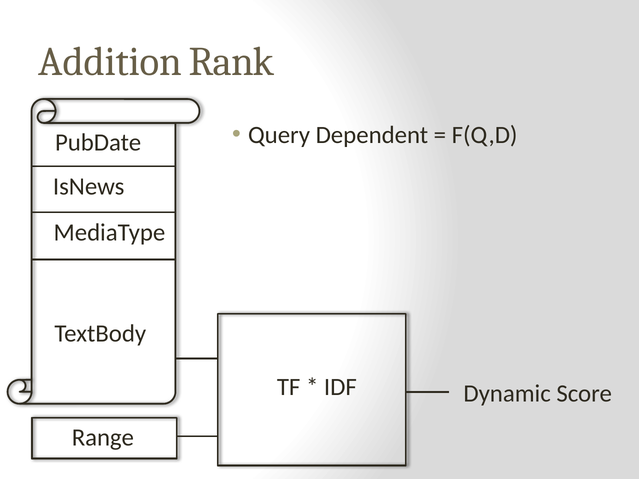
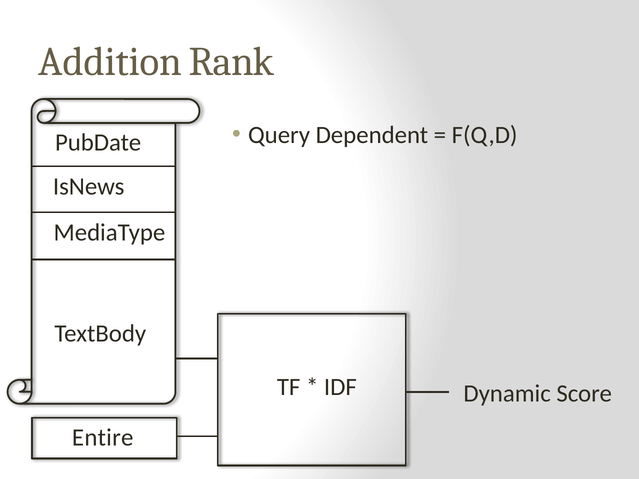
Range: Range -> Entire (103, 438)
